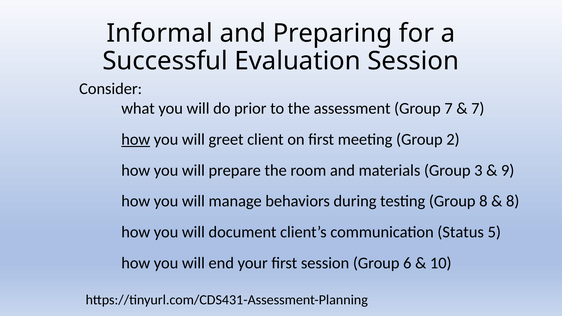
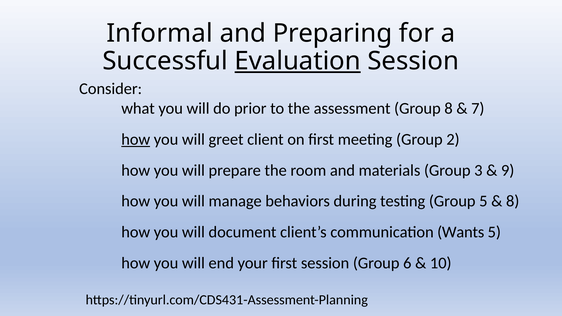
Evaluation underline: none -> present (298, 61)
Group 7: 7 -> 8 (449, 109)
Group 8: 8 -> 5 (483, 201)
Status: Status -> Wants (461, 232)
